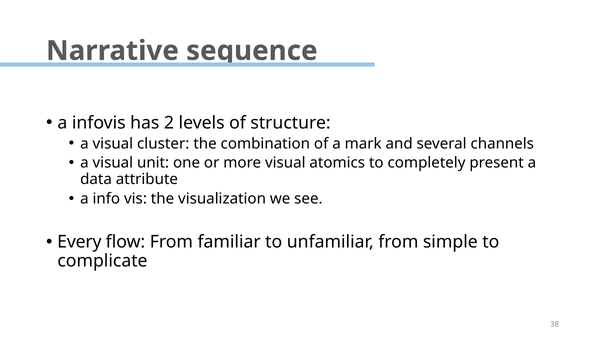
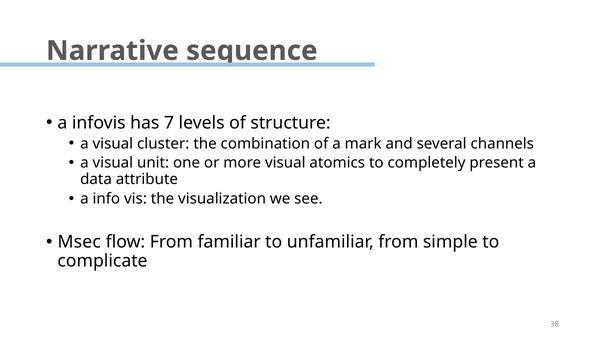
2: 2 -> 7 (169, 123)
Every: Every -> Msec (79, 242)
